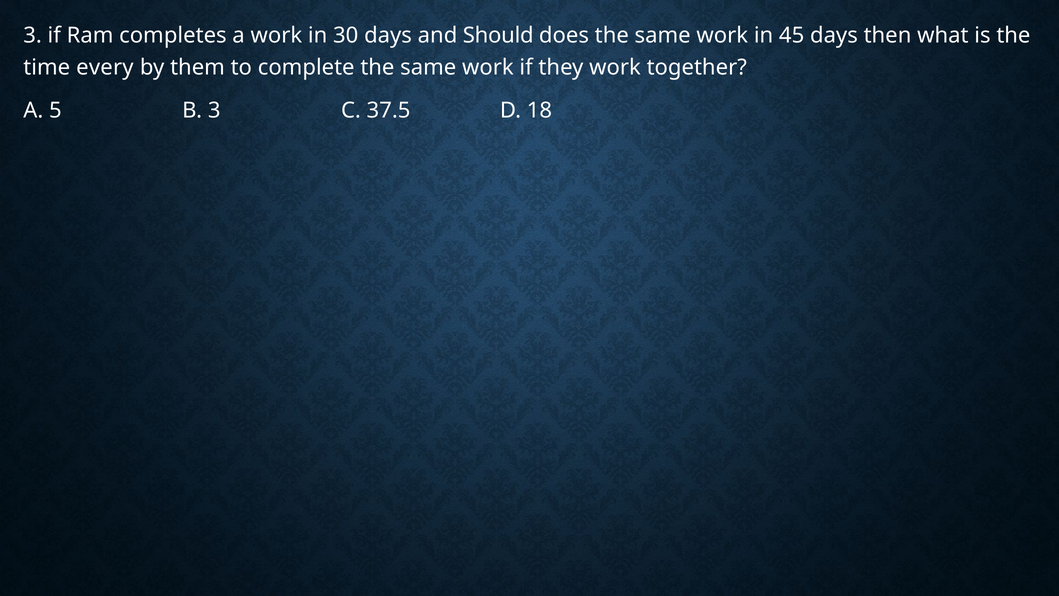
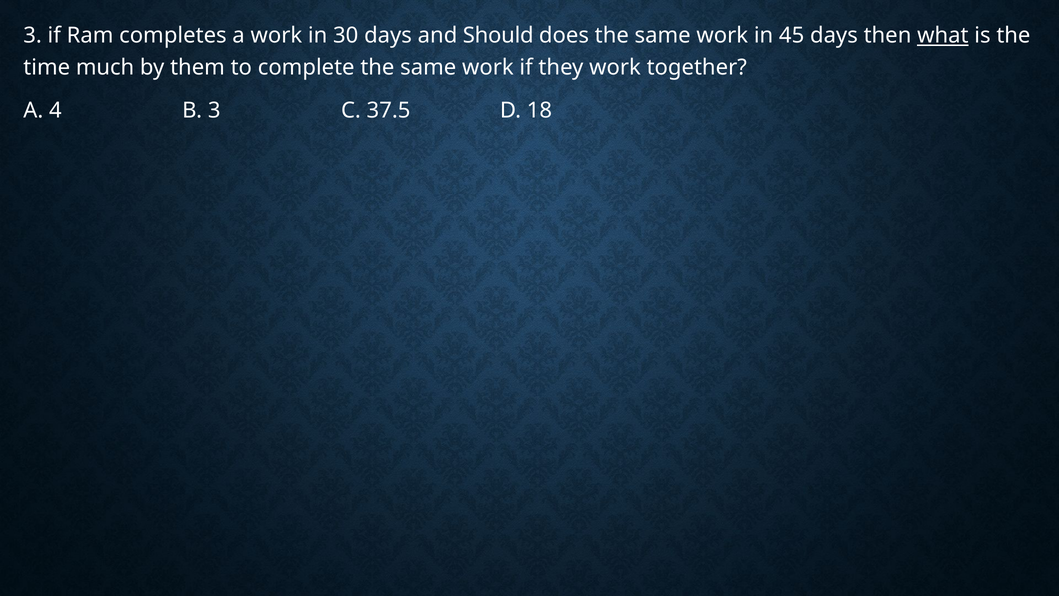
what underline: none -> present (943, 36)
every: every -> much (105, 67)
5: 5 -> 4 (55, 110)
